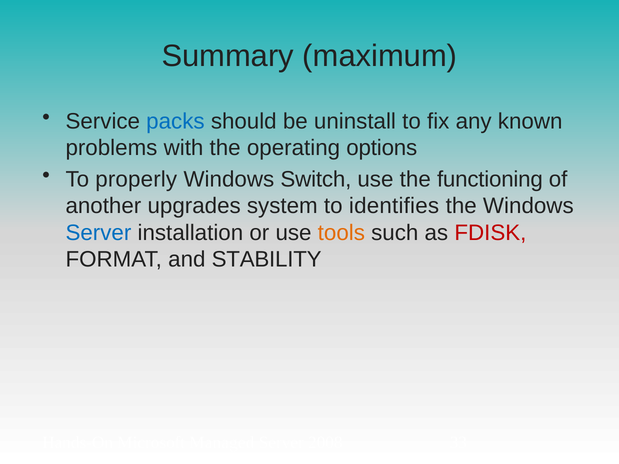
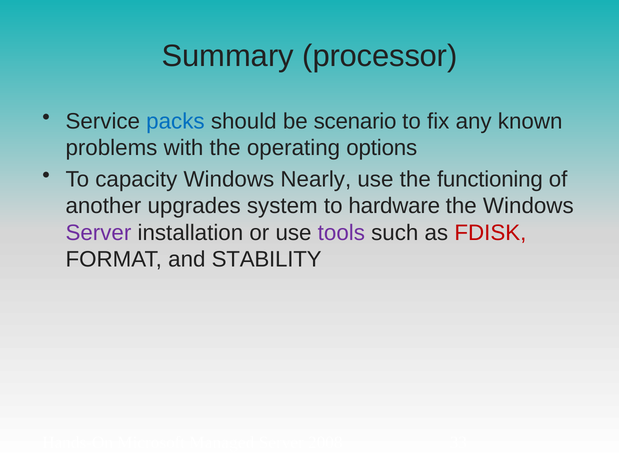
maximum: maximum -> processor (380, 56)
uninstall: uninstall -> scenario (355, 121)
properly: properly -> capacity (136, 179)
Switch: Switch -> Nearly (316, 179)
identifies: identifies -> hardware (394, 206)
Server colour: blue -> purple (98, 233)
tools colour: orange -> purple (341, 233)
